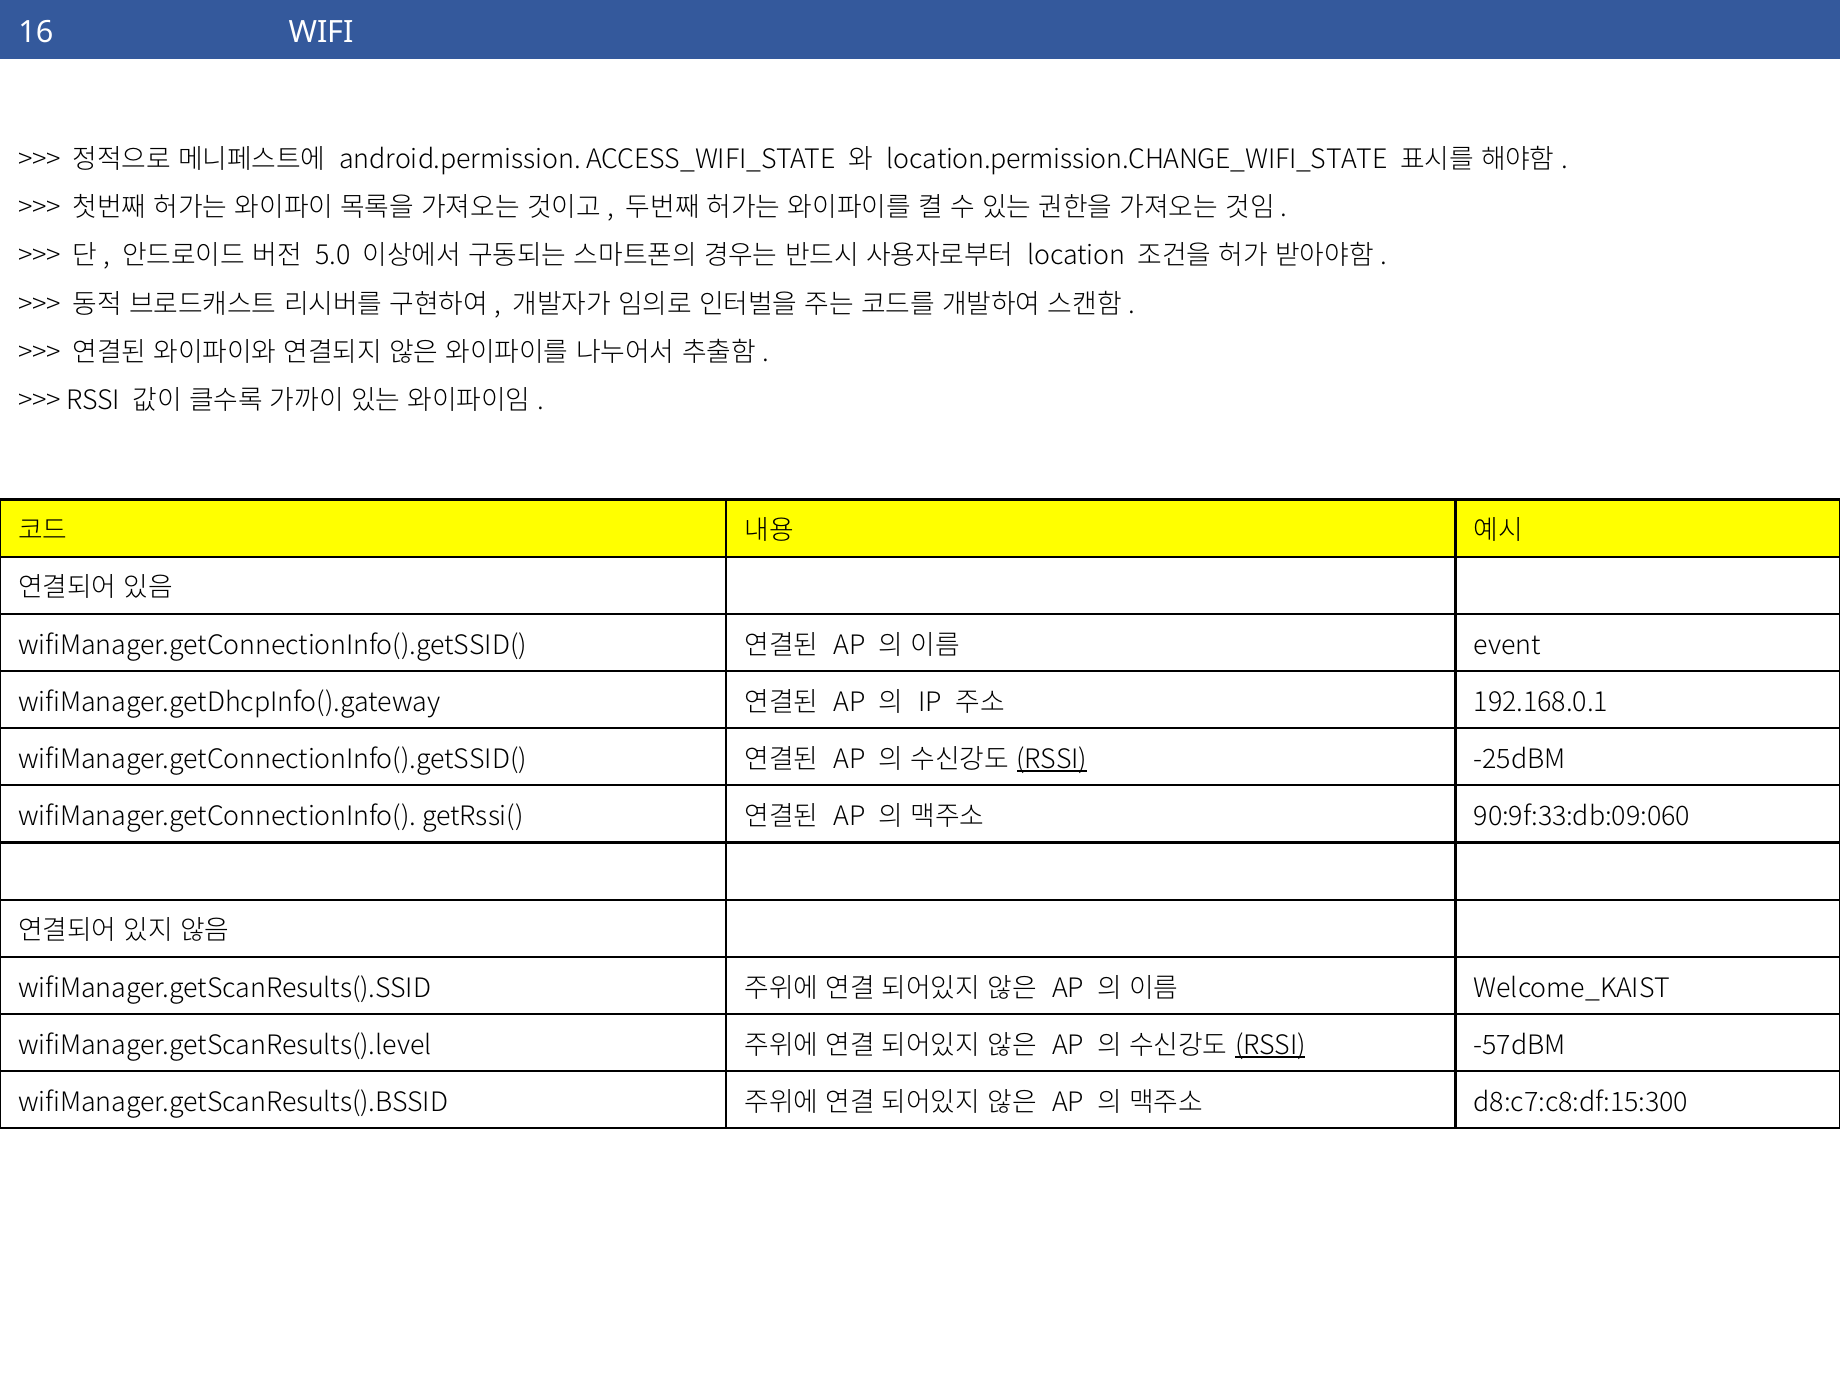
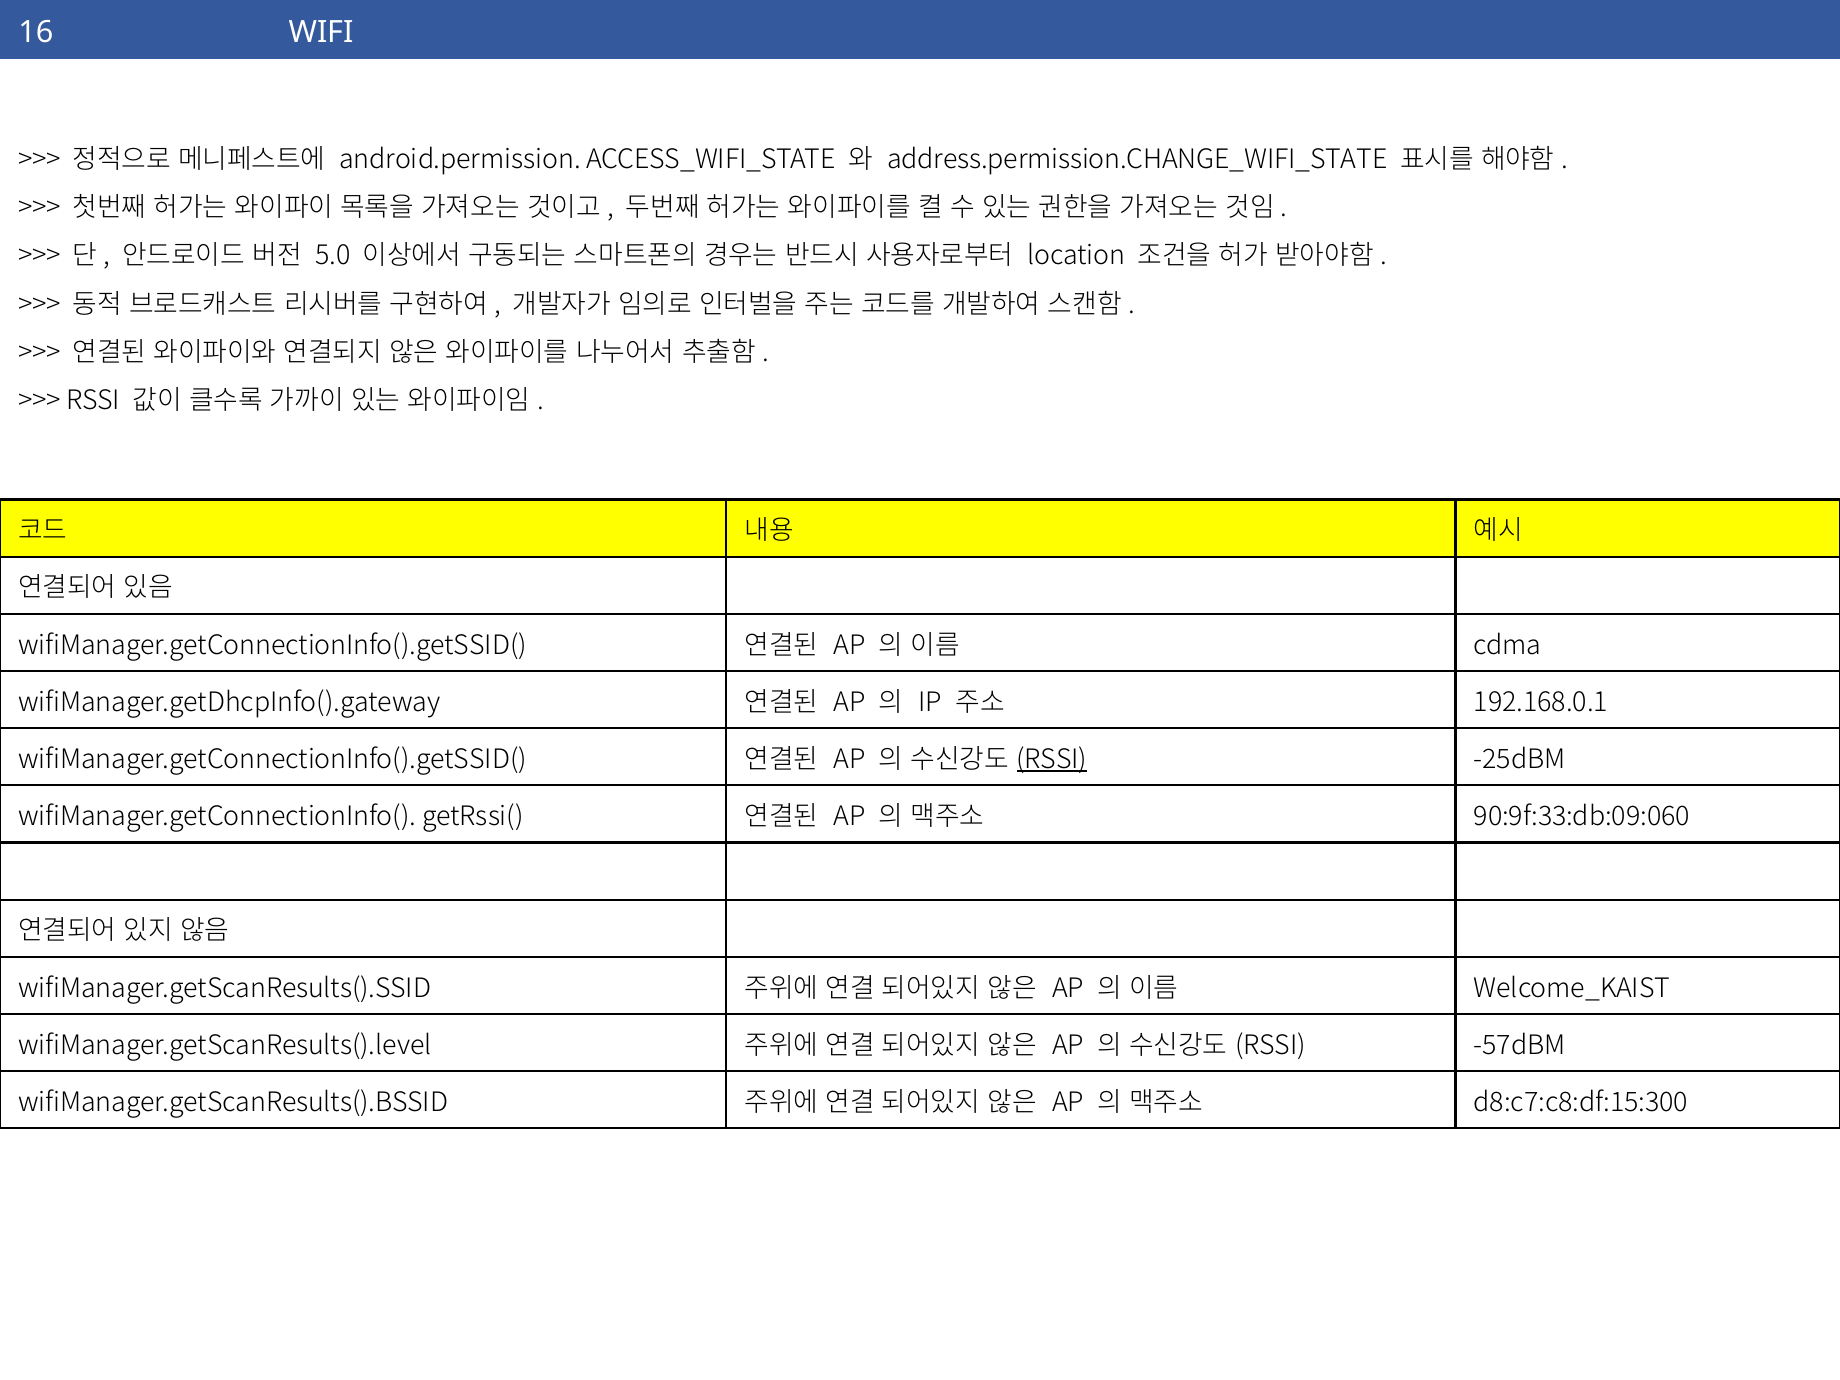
location.permission.CHANGE_WIFI_STATE: location.permission.CHANGE_WIFI_STATE -> address.permission.CHANGE_WIFI_STATE (1137, 160)
event: event -> cdma (1508, 645)
RSSI underline: present -> none (1270, 1045)
